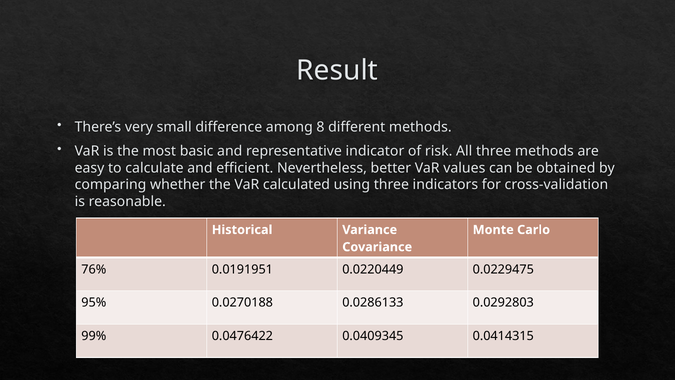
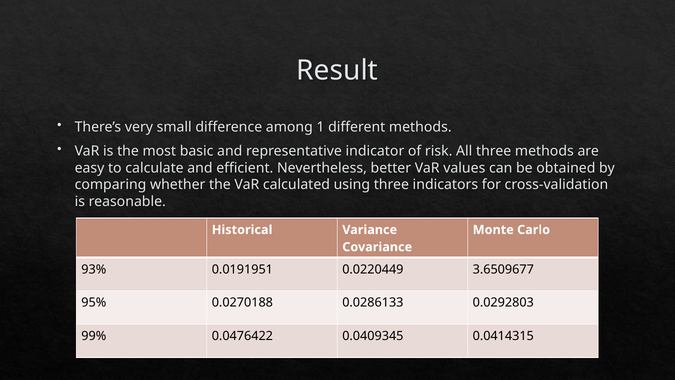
8: 8 -> 1 (320, 127)
76%: 76% -> 93% (94, 269)
0.0229475: 0.0229475 -> 3.6509677 (503, 269)
